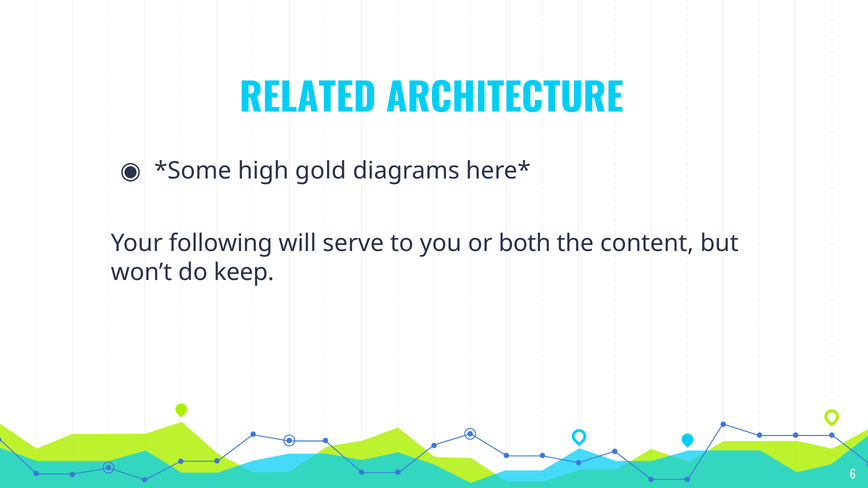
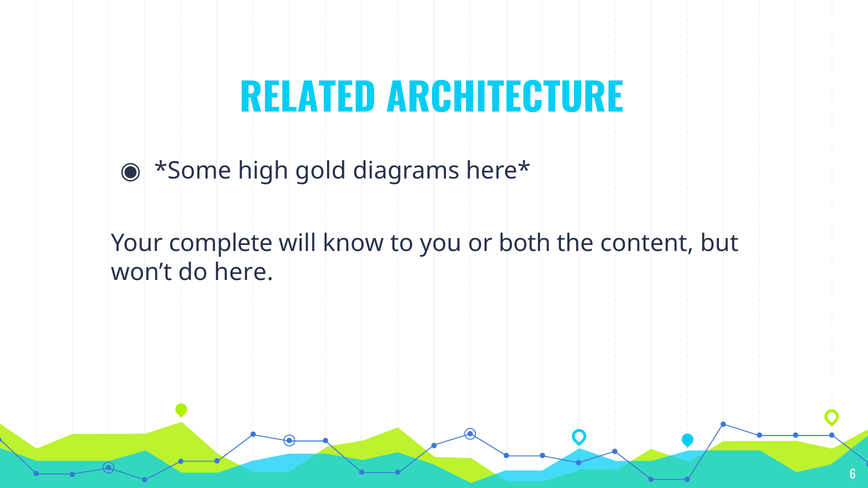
following: following -> complete (221, 243)
serve: serve -> know (353, 243)
keep: keep -> here (244, 272)
